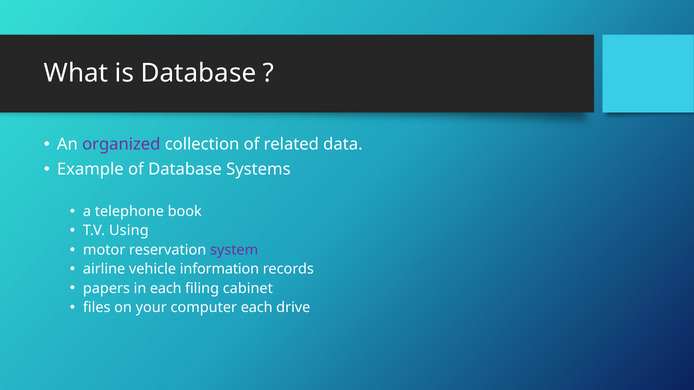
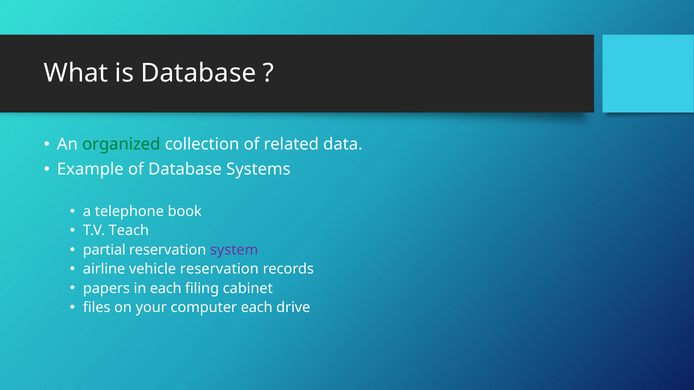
organized colour: purple -> green (121, 144)
Using: Using -> Teach (129, 231)
motor: motor -> partial (104, 250)
vehicle information: information -> reservation (219, 269)
